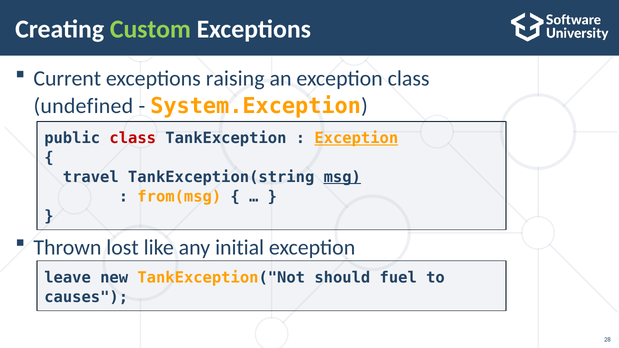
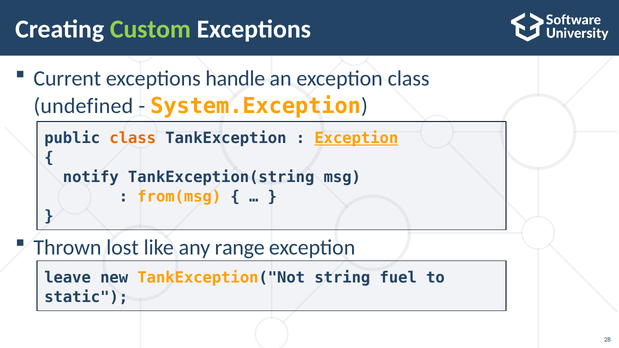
raising: raising -> handle (235, 79)
class colour: red -> orange (133, 138)
travel: travel -> notify (91, 177)
msg underline: present -> none (342, 177)
initial: initial -> range (240, 247)
should: should -> string (342, 278)
causes: causes -> static (86, 297)
